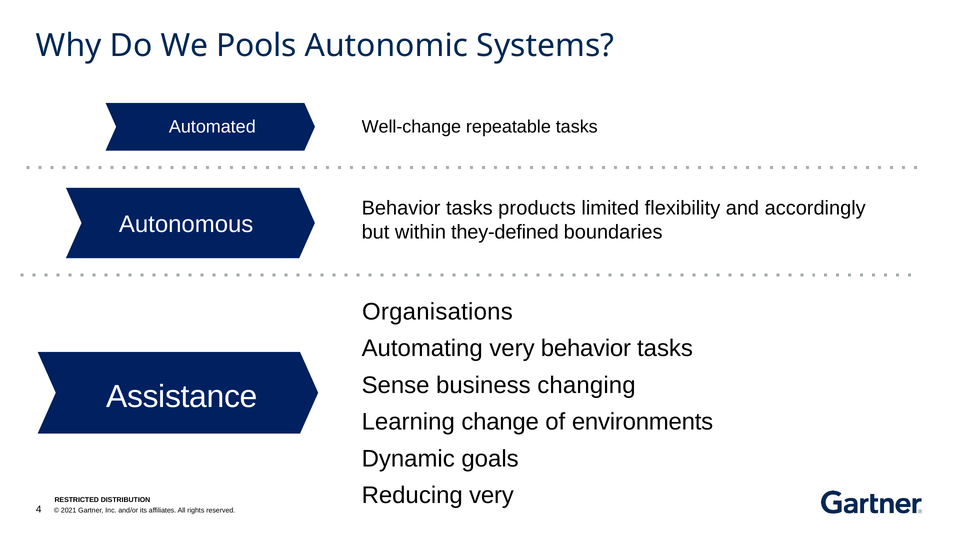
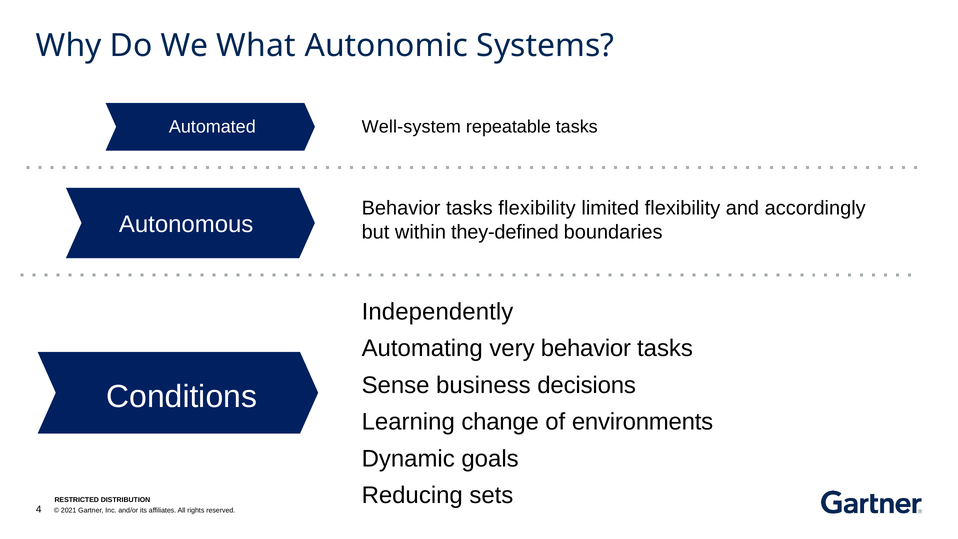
Pools: Pools -> What (256, 45)
Well-change: Well-change -> Well-system (411, 127)
tasks products: products -> flexibility (537, 208)
Organisations: Organisations -> Independently (437, 312)
changing: changing -> decisions (587, 385)
Assistance: Assistance -> Conditions (182, 397)
Reducing very: very -> sets (491, 495)
